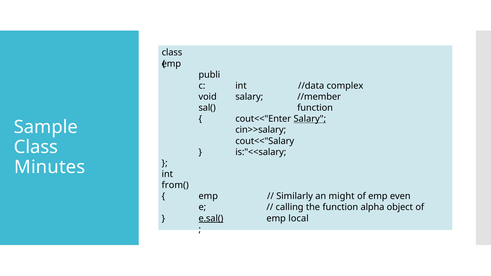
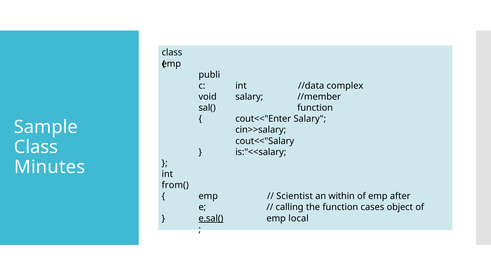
Salary underline: present -> none (310, 119)
Similarly: Similarly -> Scientist (295, 196)
might: might -> within (342, 196)
even: even -> after (400, 196)
alpha: alpha -> cases (372, 207)
